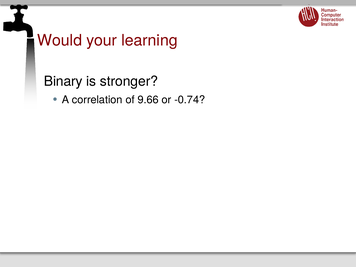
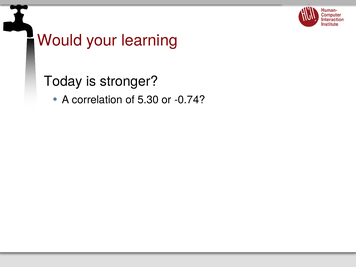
Binary: Binary -> Today (63, 81)
9.66: 9.66 -> 5.30 (148, 100)
